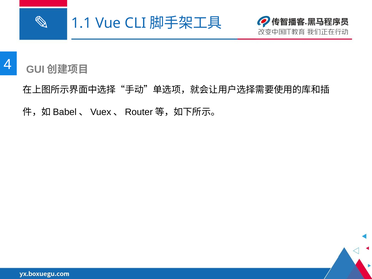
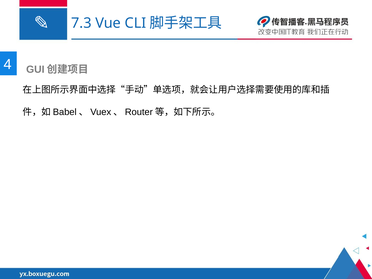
1.1: 1.1 -> 7.3 (81, 23)
